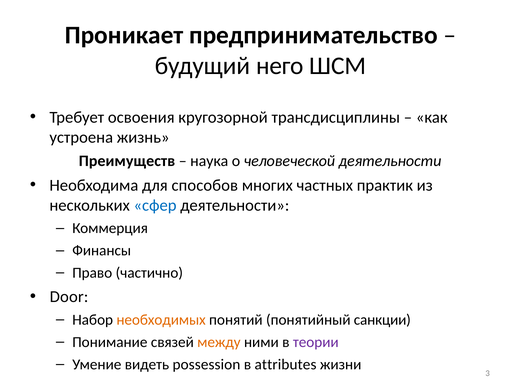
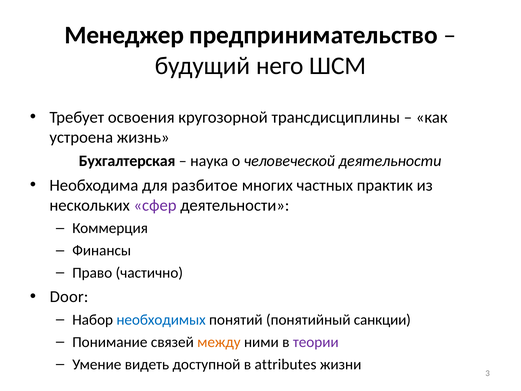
Проникает: Проникает -> Менеджер (124, 35)
Преимуществ: Преимуществ -> Бухгалтерская (127, 161)
способов: способов -> разбитое (205, 185)
сфер colour: blue -> purple (155, 205)
необходимых colour: orange -> blue (161, 320)
possession: possession -> доступной (206, 364)
